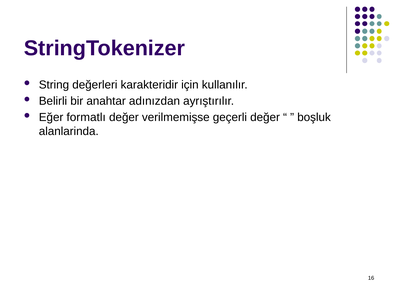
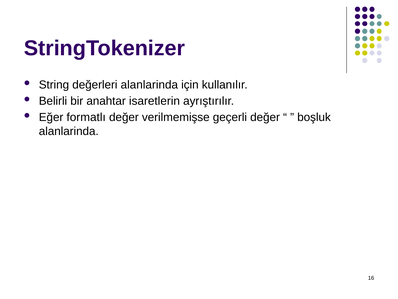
değerleri karakteridir: karakteridir -> alanlarinda (149, 85)
adınızdan: adınızdan -> isaretlerin (154, 101)
